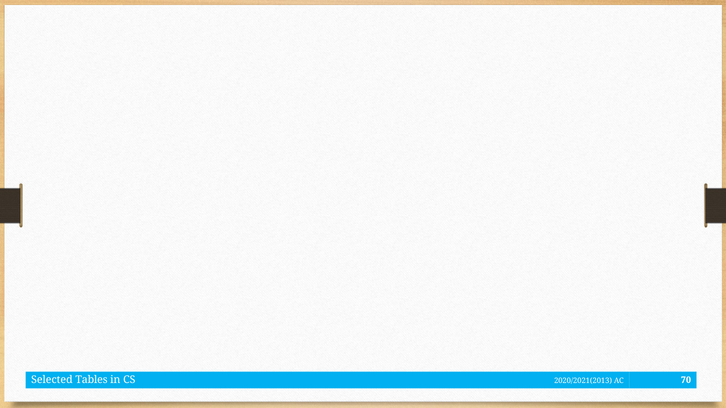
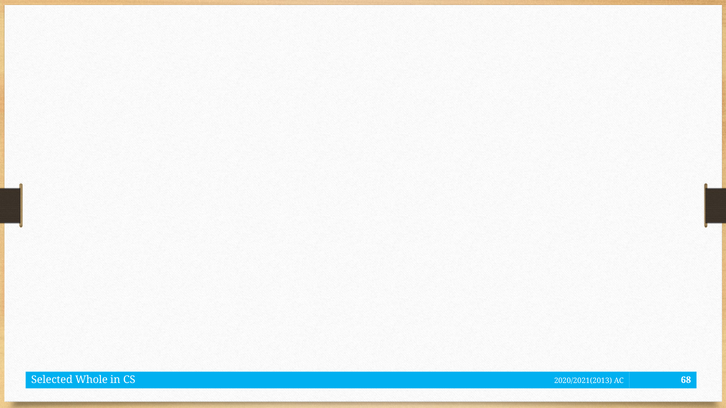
Tables: Tables -> Whole (91, 380)
70: 70 -> 68 (686, 380)
